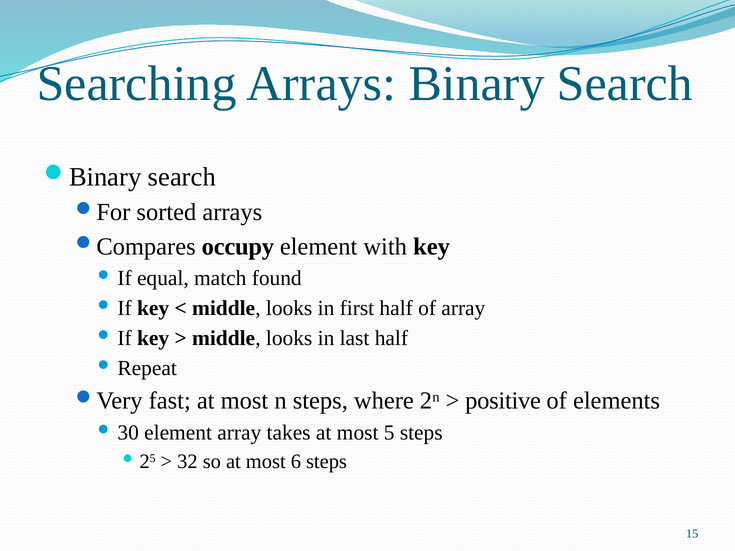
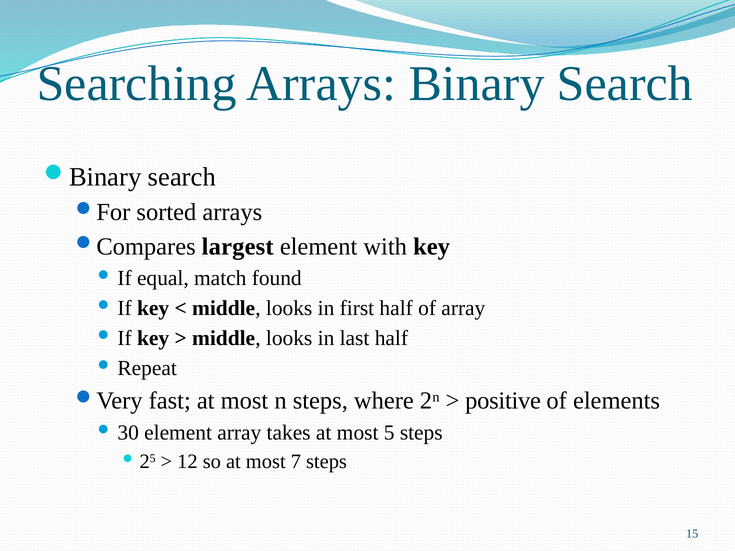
occupy: occupy -> largest (238, 247)
32: 32 -> 12 (187, 462)
6: 6 -> 7 (296, 462)
